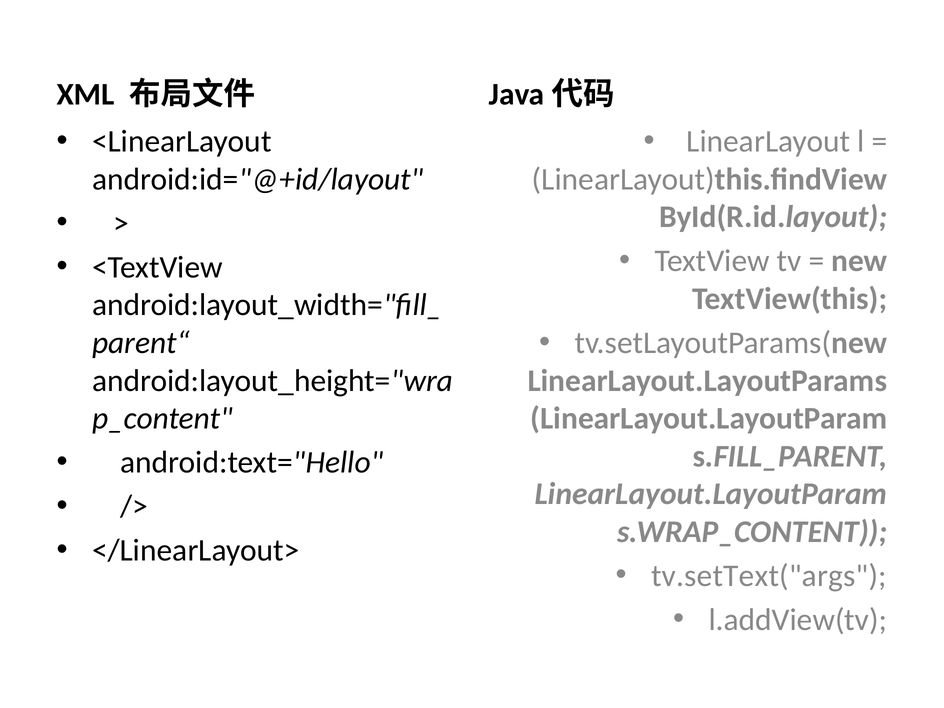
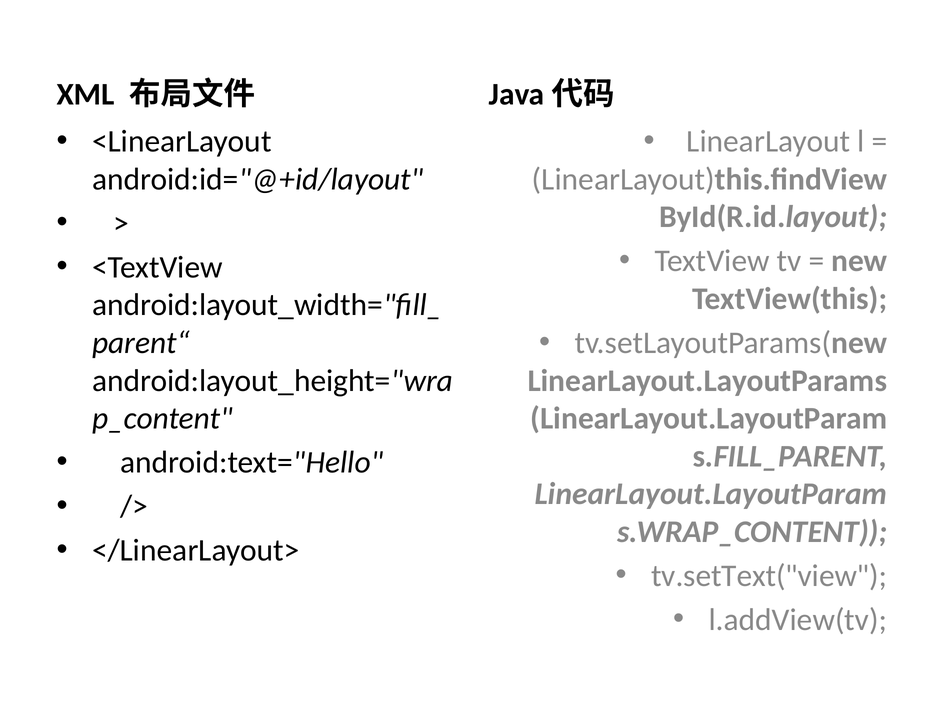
tv.setText("args: tv.setText("args -> tv.setText("view (769, 576)
